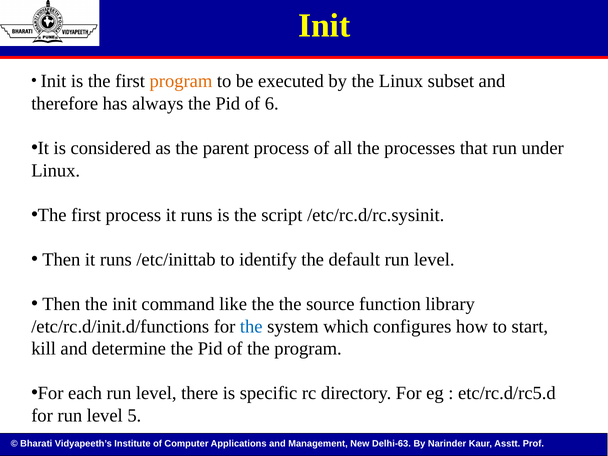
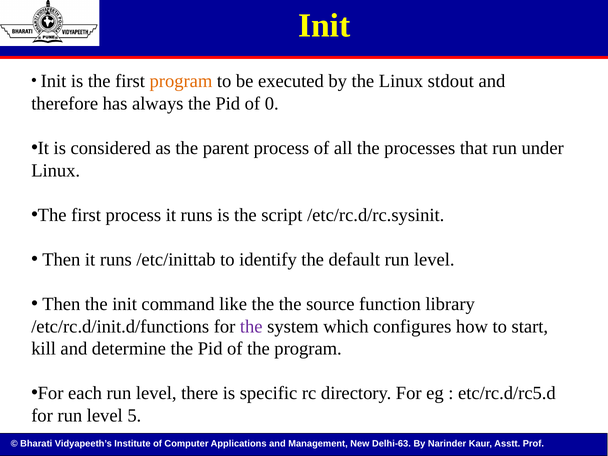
subset: subset -> stdout (451, 81)
6: 6 -> 0 (272, 104)
the colour: blue -> purple (251, 326)
